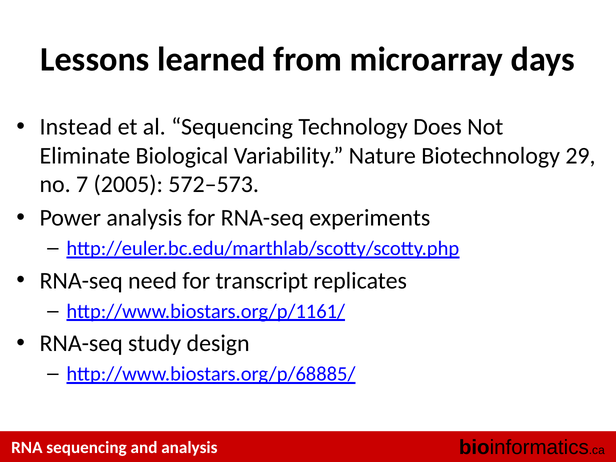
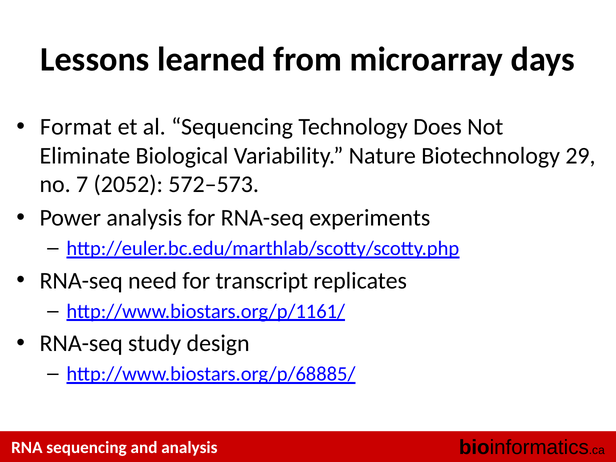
Instead: Instead -> Format (76, 127)
2005: 2005 -> 2052 (128, 184)
